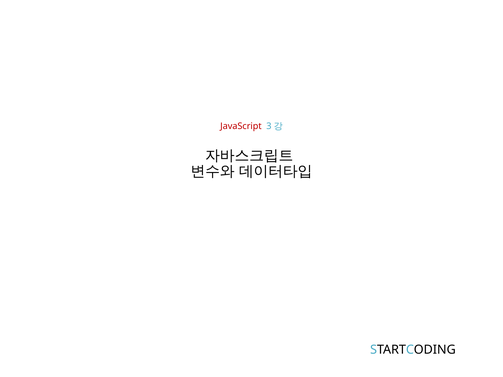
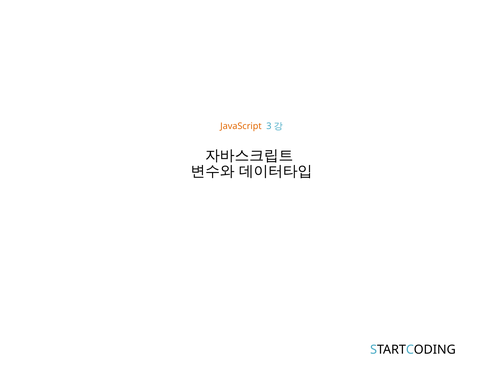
JavaScript colour: red -> orange (241, 126)
